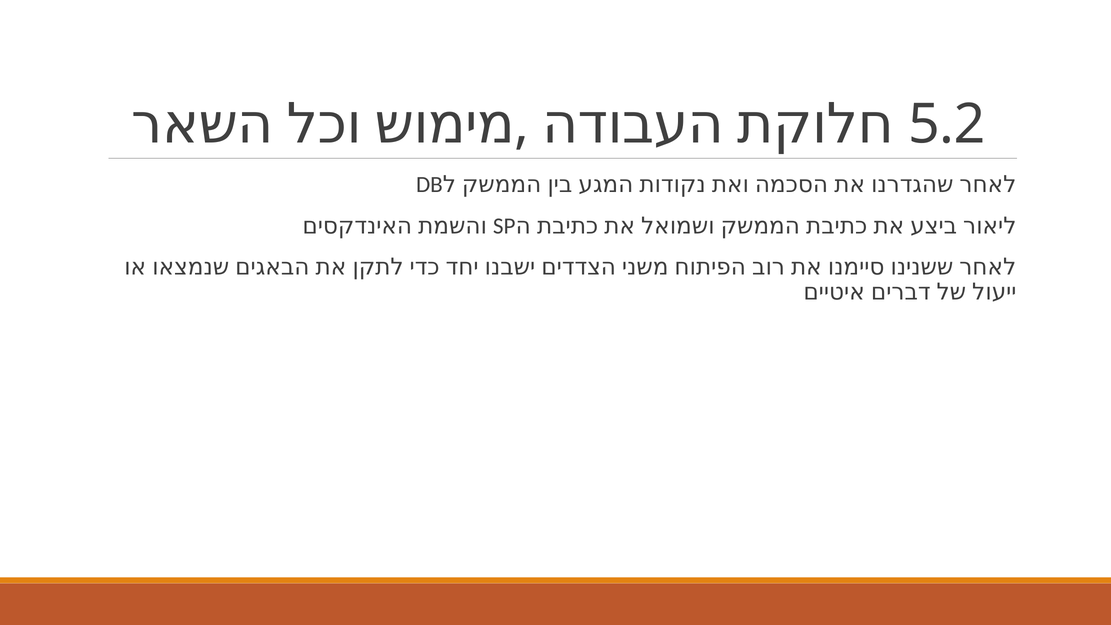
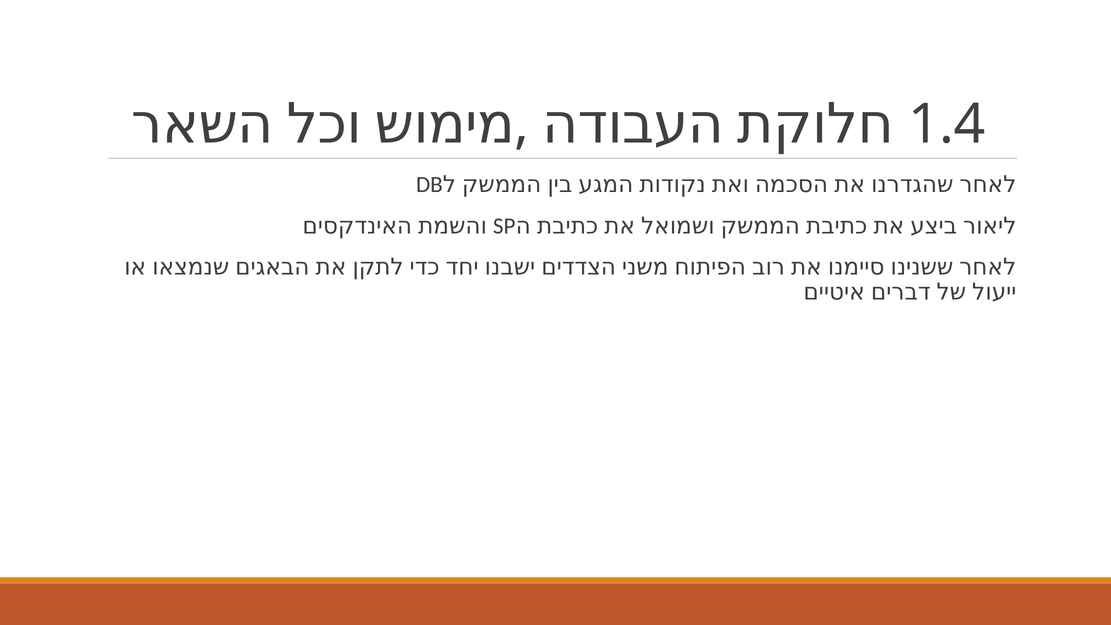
5.2: 5.2 -> 1.4 (947, 124)
